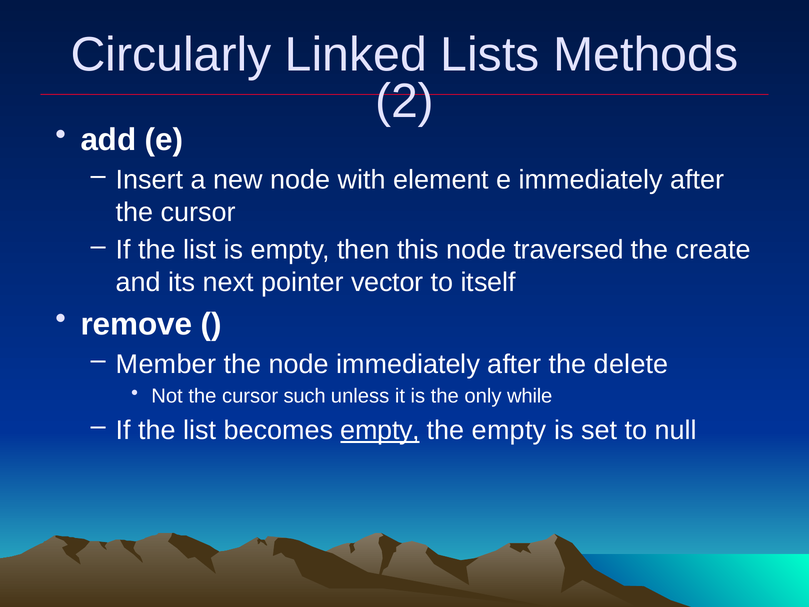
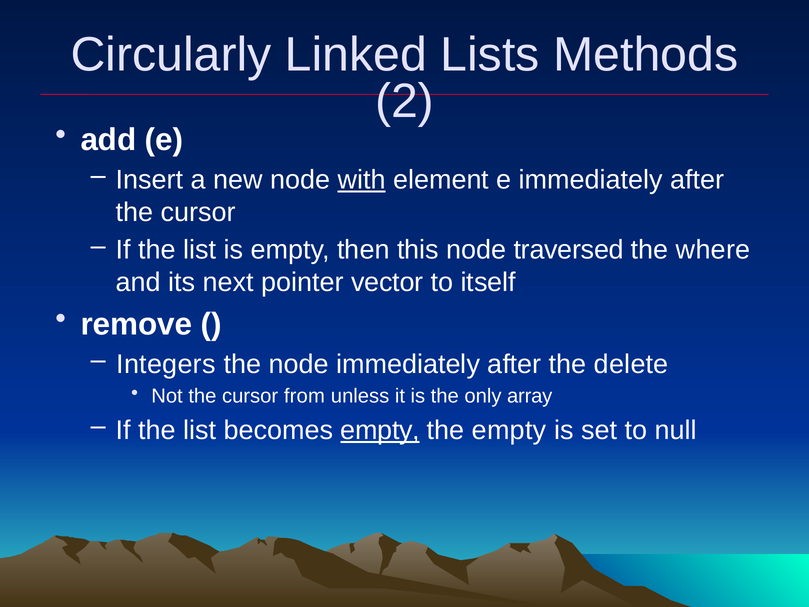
with underline: none -> present (362, 180)
create: create -> where (713, 250)
Member: Member -> Integers (166, 364)
such: such -> from (304, 396)
while: while -> array (530, 396)
